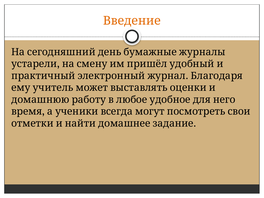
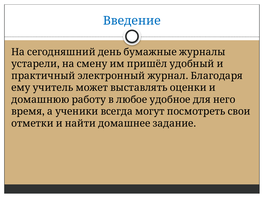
Введение colour: orange -> blue (132, 21)
